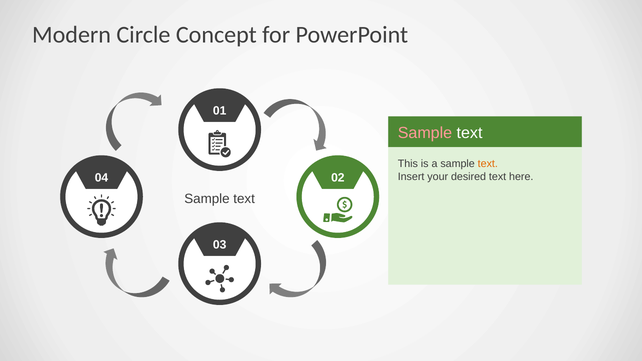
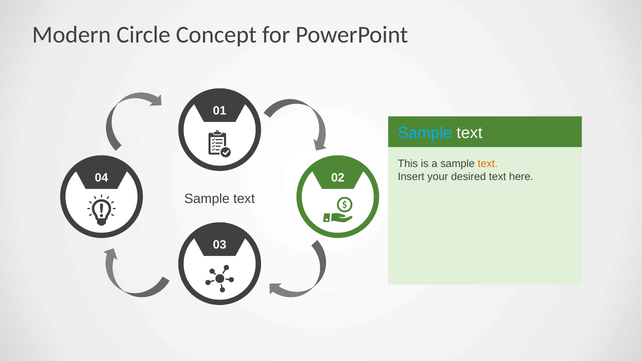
Sample colour: pink -> light blue (425, 133)
